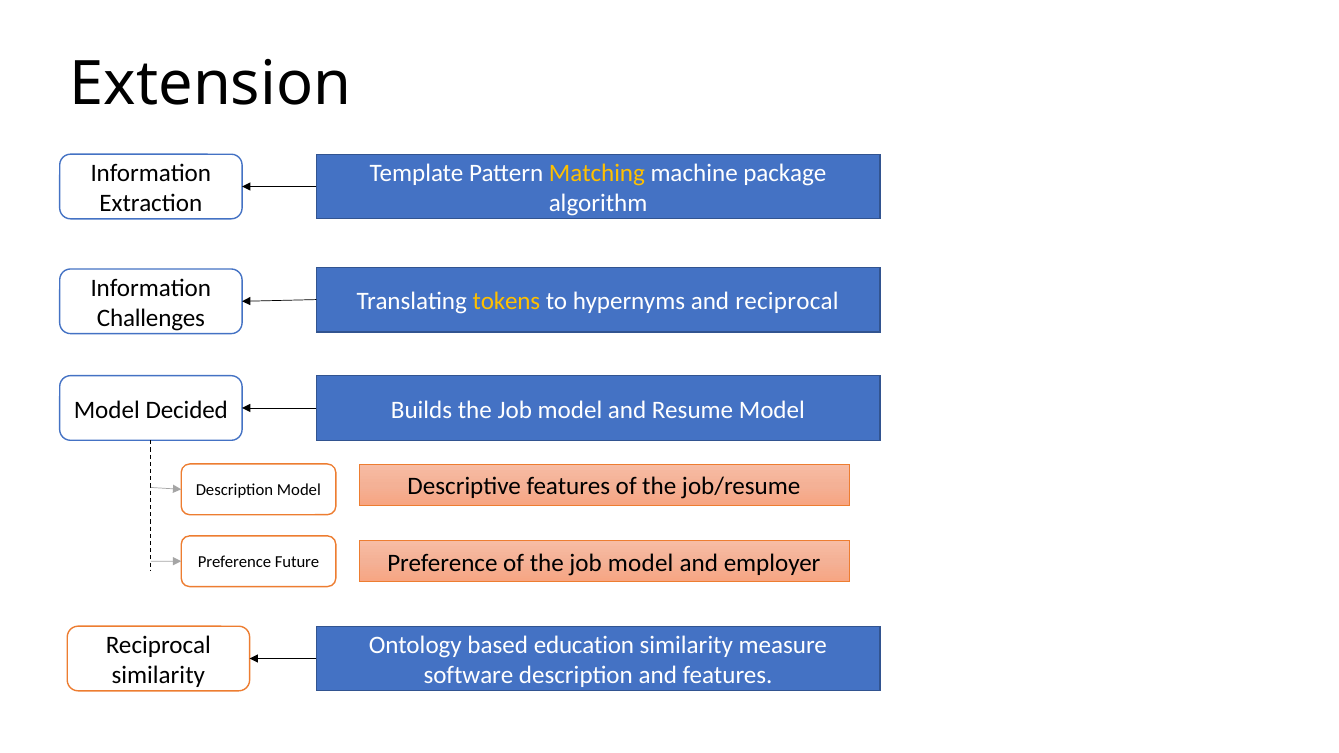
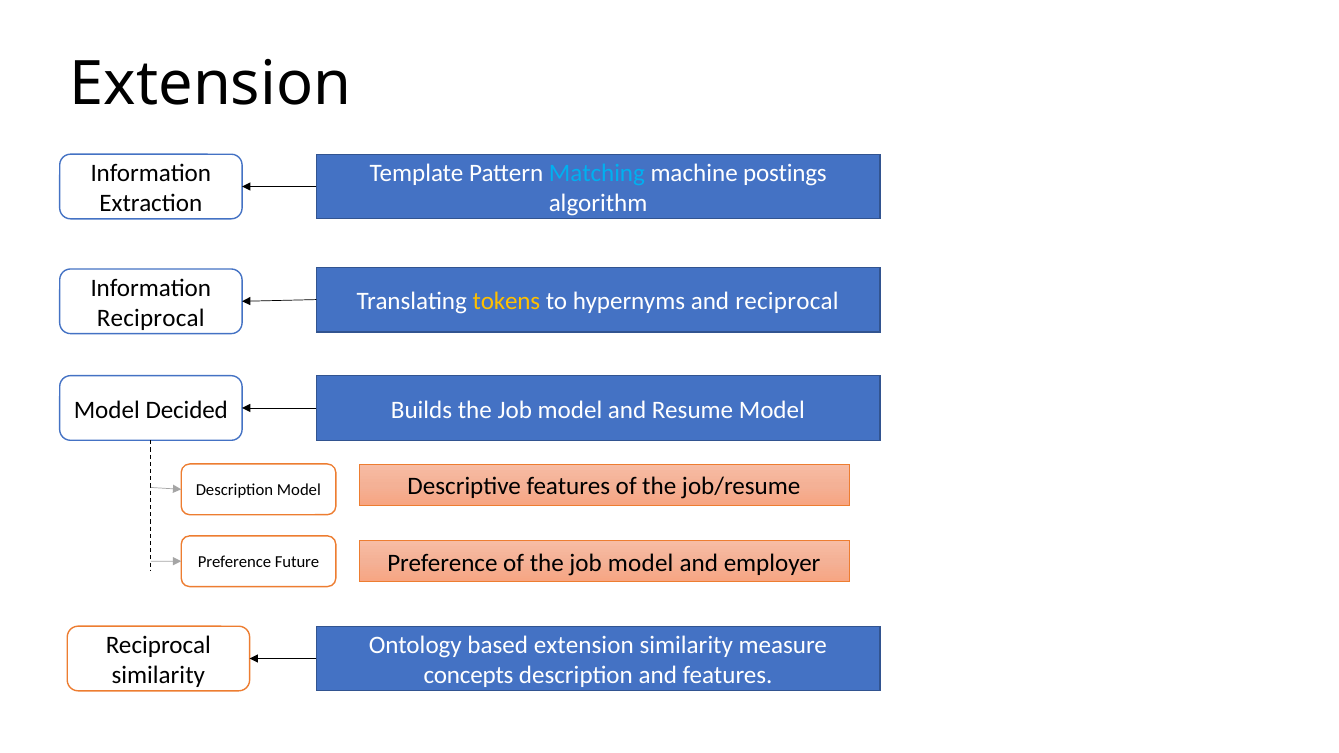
Matching colour: yellow -> light blue (597, 173)
package: package -> postings (785, 173)
Challenges: Challenges -> Reciprocal (151, 318)
based education: education -> extension (584, 645)
software: software -> concepts (469, 675)
